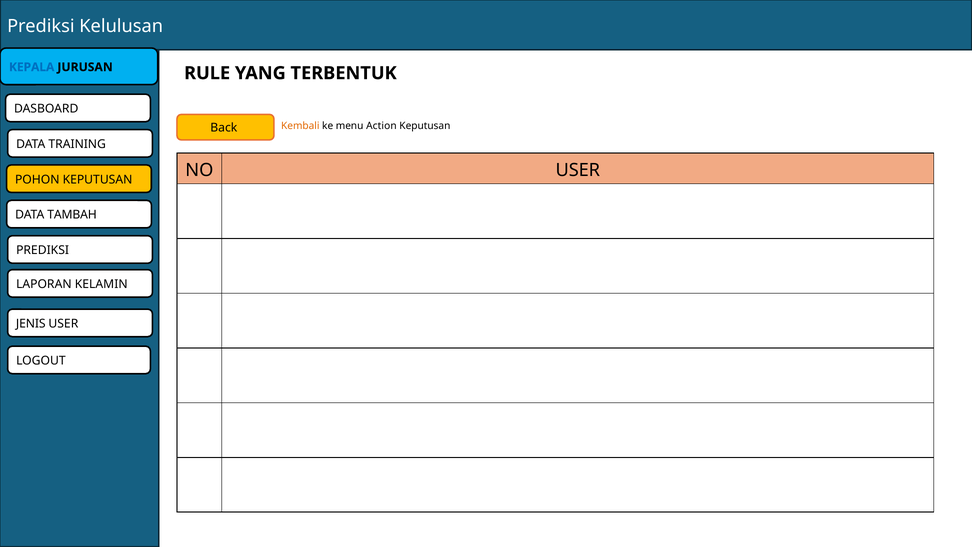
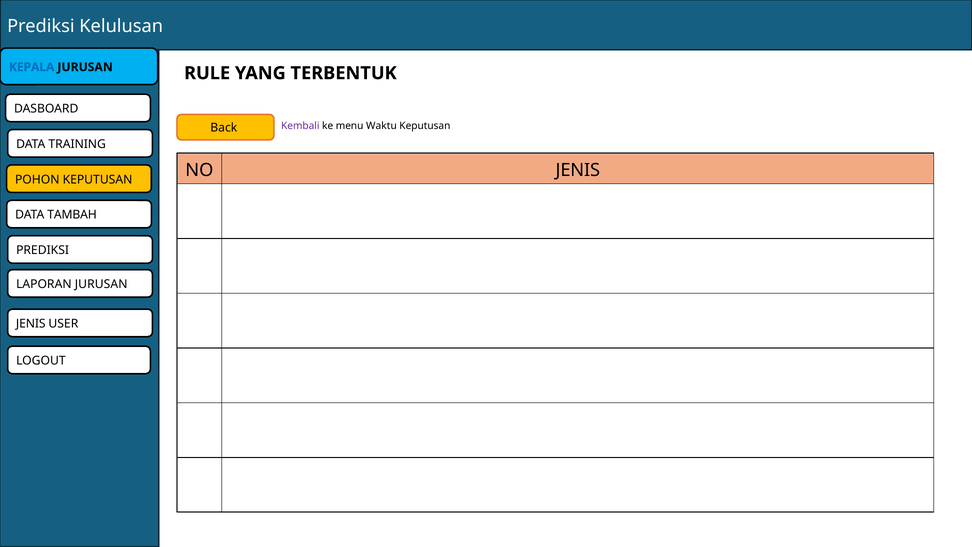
Kembali colour: orange -> purple (300, 126)
Action: Action -> Waktu (381, 126)
NO USER: USER -> JENIS (578, 170)
LAPORAN KELAMIN: KELAMIN -> JURUSAN (101, 284)
